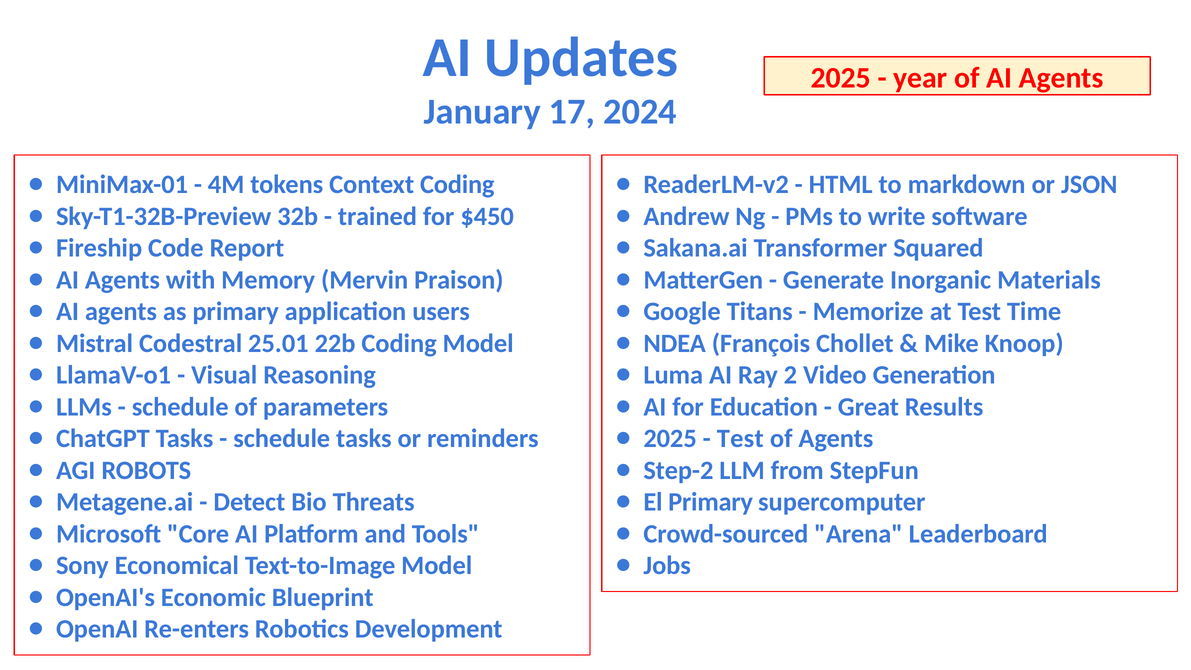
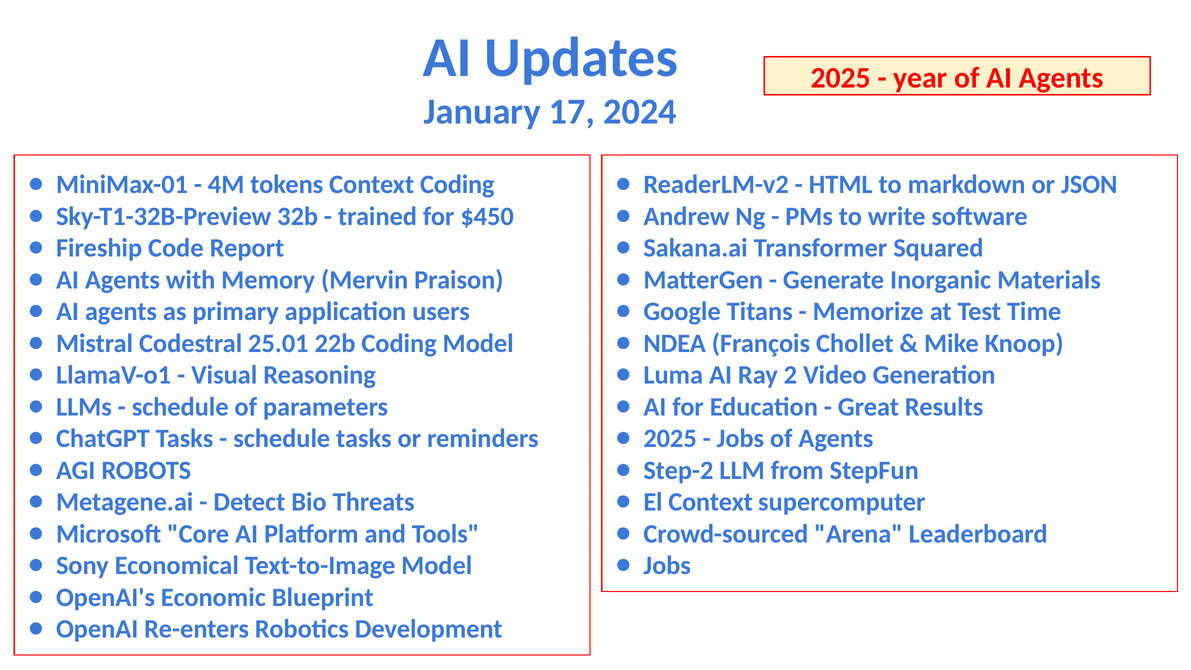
Test: Test -> Jobs (740, 439)
El Primary: Primary -> Context (711, 502)
